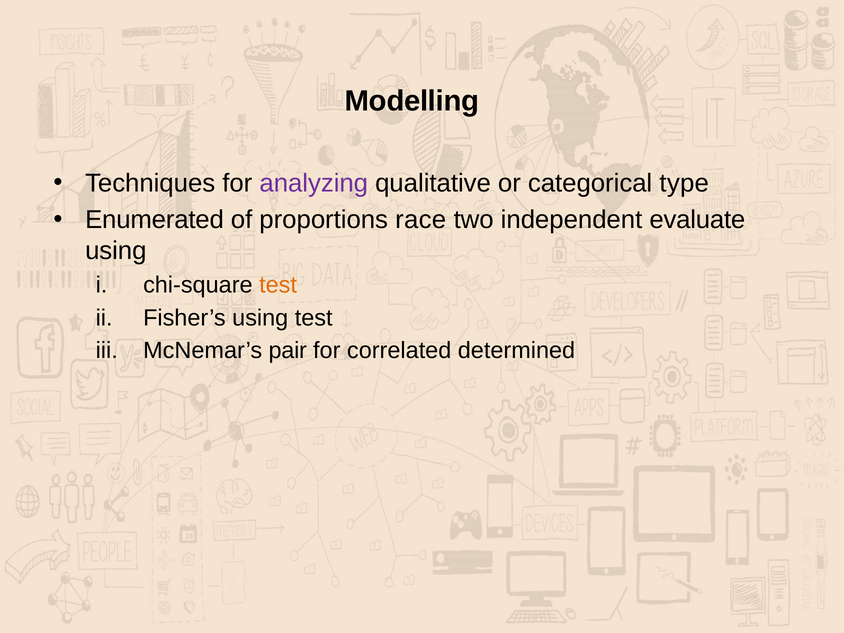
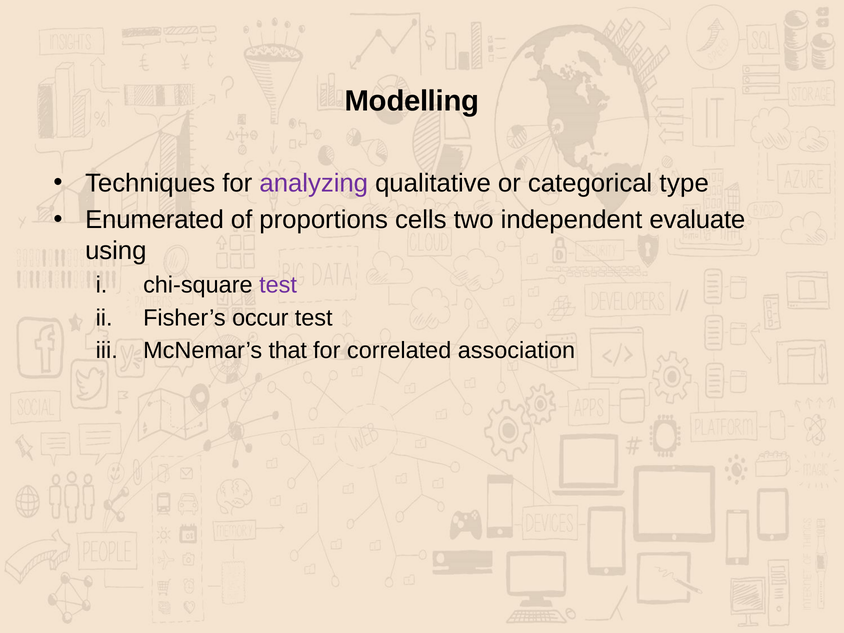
race: race -> cells (421, 220)
test colour: orange -> purple (278, 285)
Fisher’s using: using -> occur (260, 318)
pair: pair -> that (288, 351)
determined: determined -> association (516, 351)
